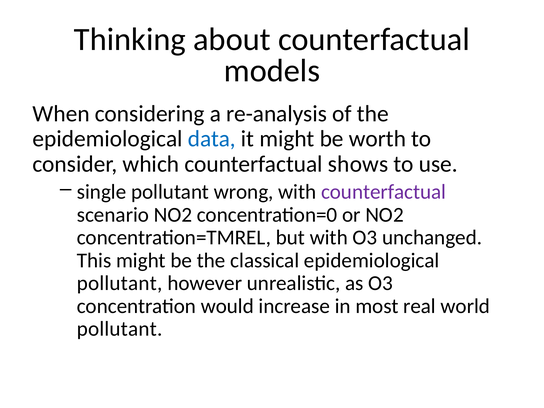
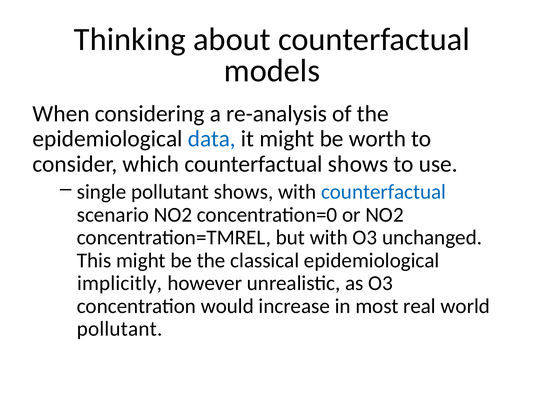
pollutant wrong: wrong -> shows (244, 192)
counterfactual colour: purple -> blue (384, 192)
pollutant: pollutant -> implicitly (120, 283)
